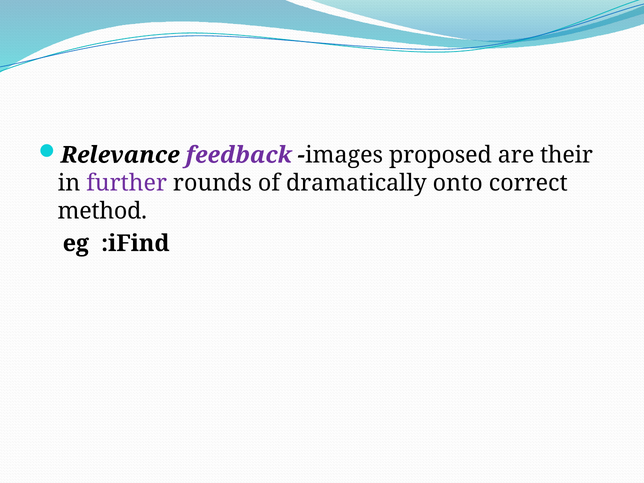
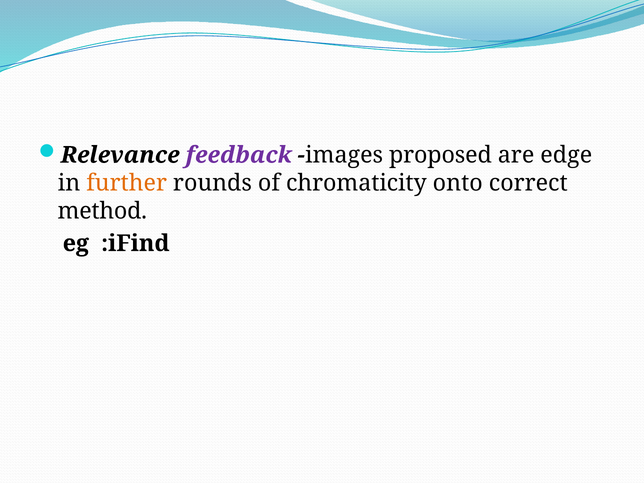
their: their -> edge (566, 155)
further colour: purple -> orange (127, 183)
dramatically: dramatically -> chromaticity (356, 183)
